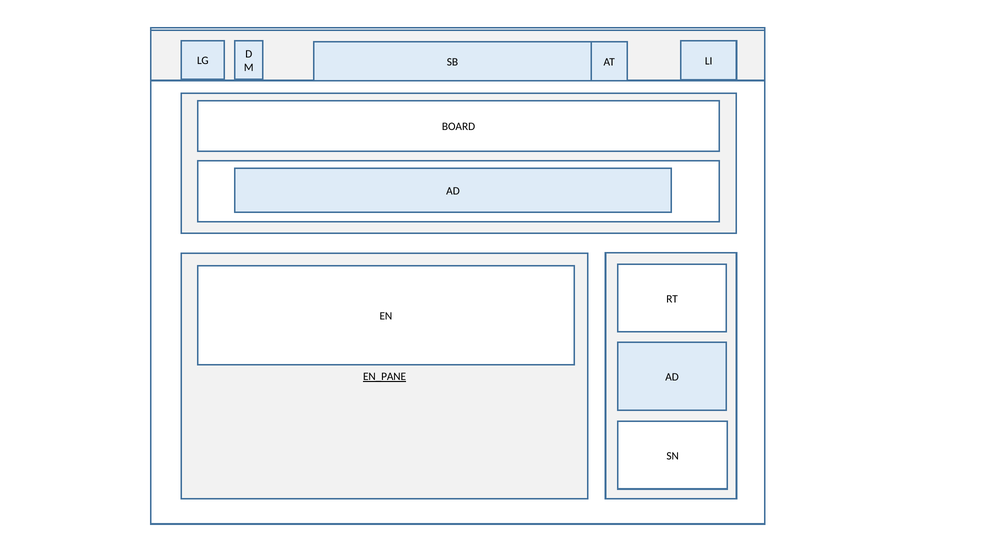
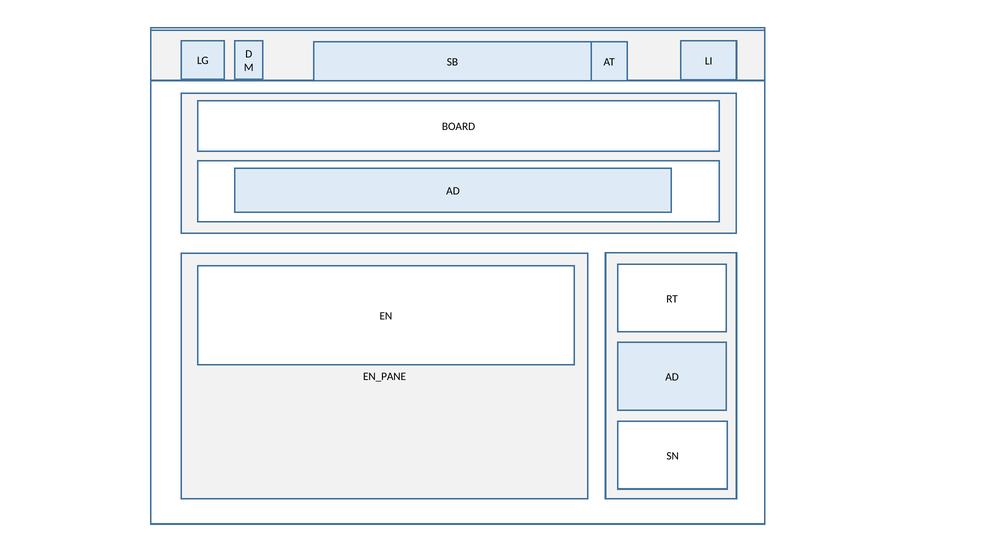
EN_PANE underline: present -> none (385, 377)
